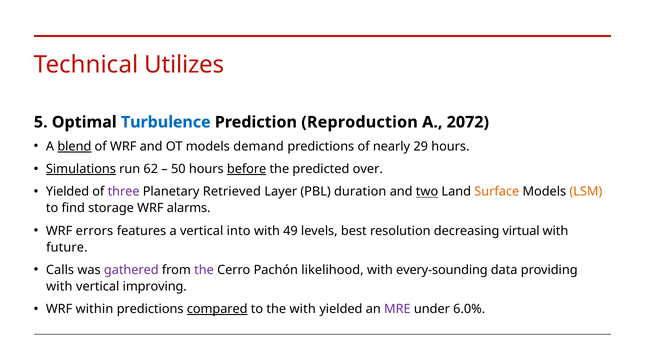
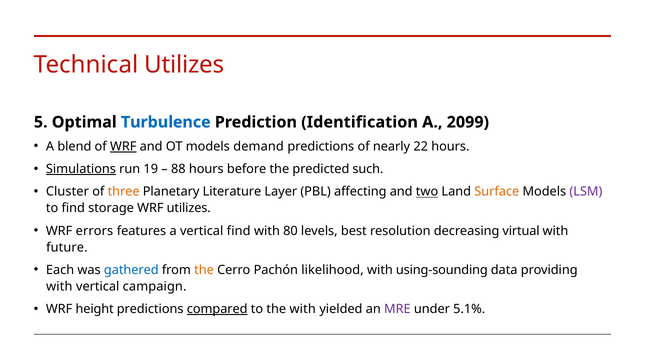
Reproduction: Reproduction -> Identification (360, 122)
2072: 2072 -> 2099 (468, 122)
blend underline: present -> none (74, 146)
WRF underline: none -> present (123, 146)
29: 29 -> 22 (421, 146)
62: 62 -> 19 (151, 169)
50: 50 -> 88 (178, 169)
before underline: present -> none (247, 169)
over: over -> such (368, 169)
Yielded: Yielded -> Cluster (67, 192)
three colour: purple -> orange (124, 192)
Retrieved: Retrieved -> Literature (232, 192)
duration: duration -> affecting (360, 192)
LSM colour: orange -> purple (586, 192)
WRF alarms: alarms -> utilizes (189, 208)
vertical into: into -> find (239, 231)
49: 49 -> 80 (290, 231)
Calls: Calls -> Each (60, 270)
gathered colour: purple -> blue (131, 270)
the colour: purple -> orange (204, 270)
every-sounding: every-sounding -> using-sounding (442, 270)
improving: improving -> campaign (155, 286)
within: within -> height (95, 309)
6.0%: 6.0% -> 5.1% (469, 309)
